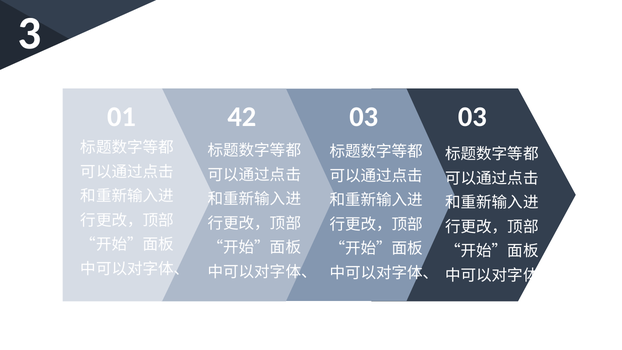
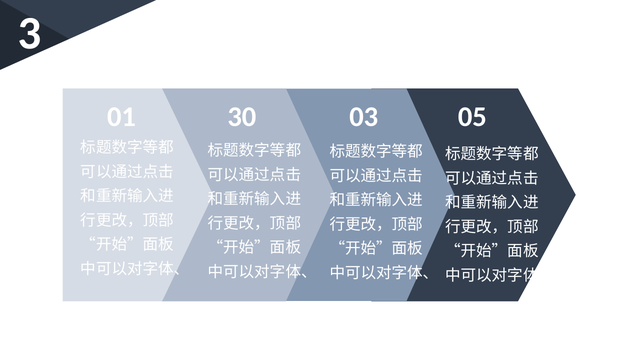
42: 42 -> 30 (242, 117)
03 03: 03 -> 05 (472, 117)
